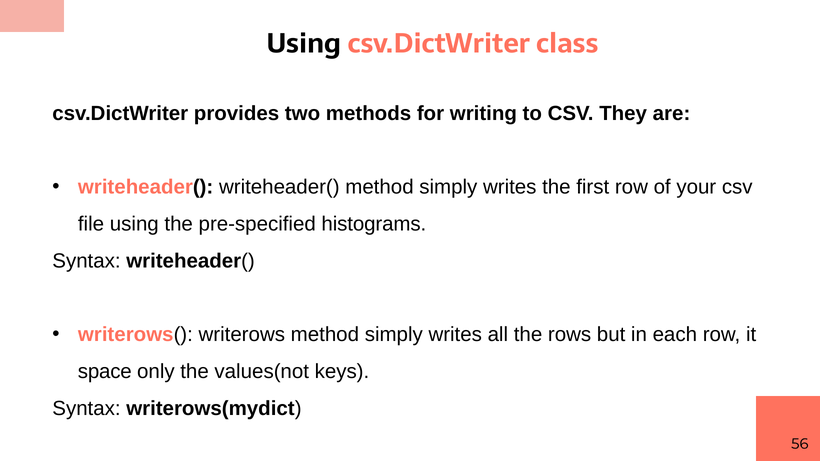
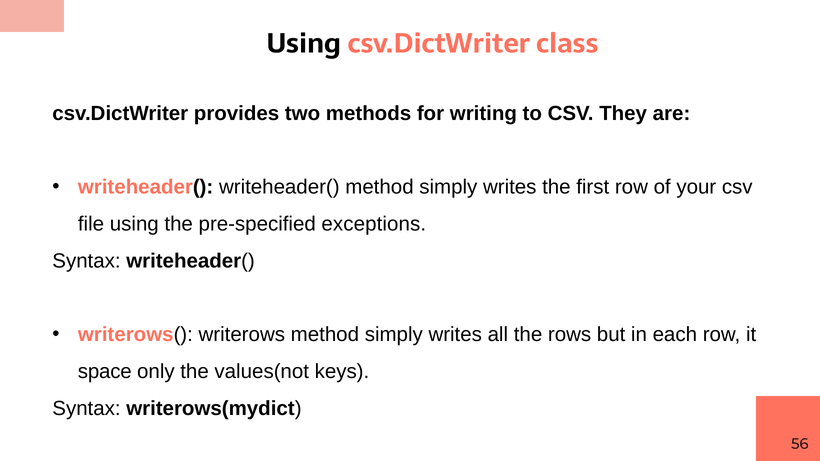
histograms: histograms -> exceptions (374, 224)
